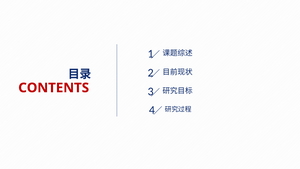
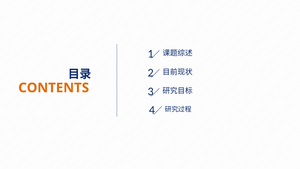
CONTENTS colour: red -> orange (54, 88)
